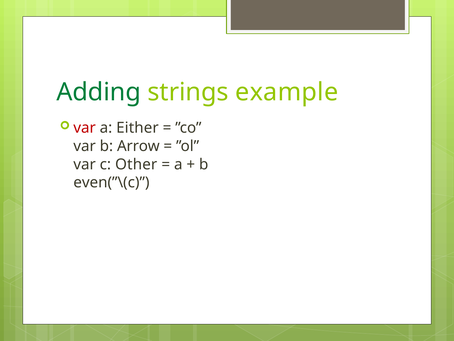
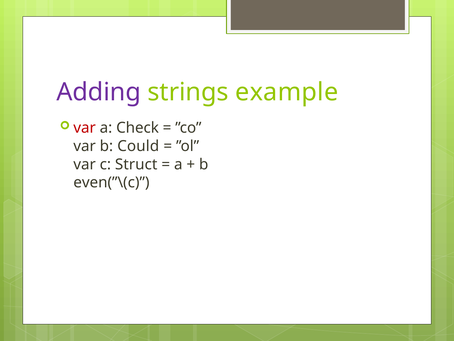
Adding colour: green -> purple (99, 92)
Either: Either -> Check (138, 128)
Arrow: Arrow -> Could (138, 146)
Other: Other -> Struct (136, 164)
